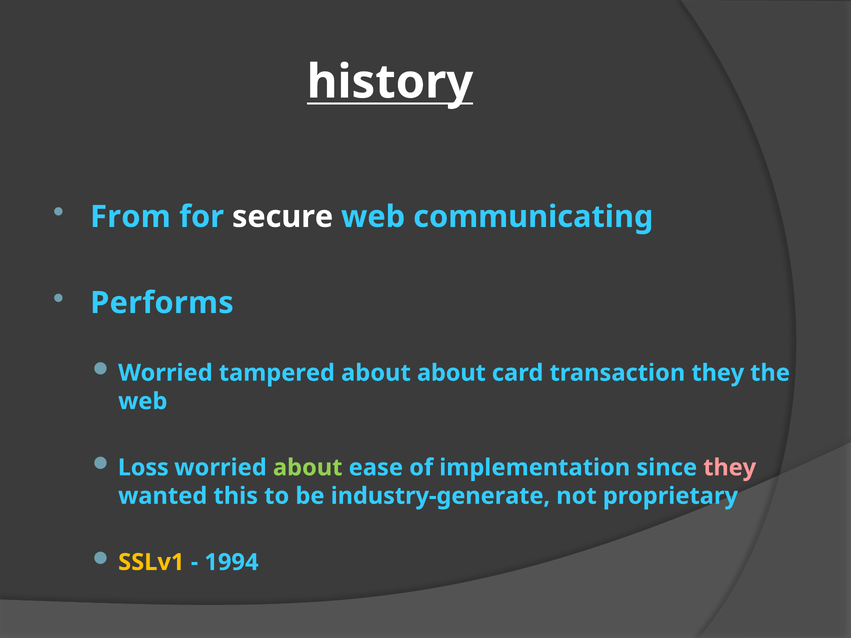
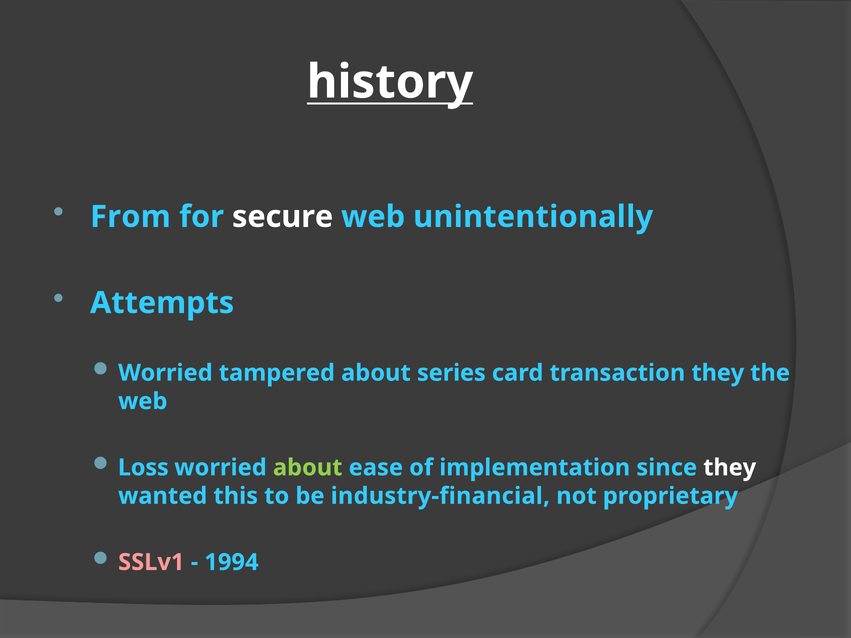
communicating: communicating -> unintentionally (533, 217)
Performs: Performs -> Attempts (162, 303)
about about: about -> series (451, 373)
they colour: pink -> white (730, 468)
industry-generate: industry-generate -> industry-financial (440, 496)
SSLv1 colour: yellow -> pink (151, 562)
